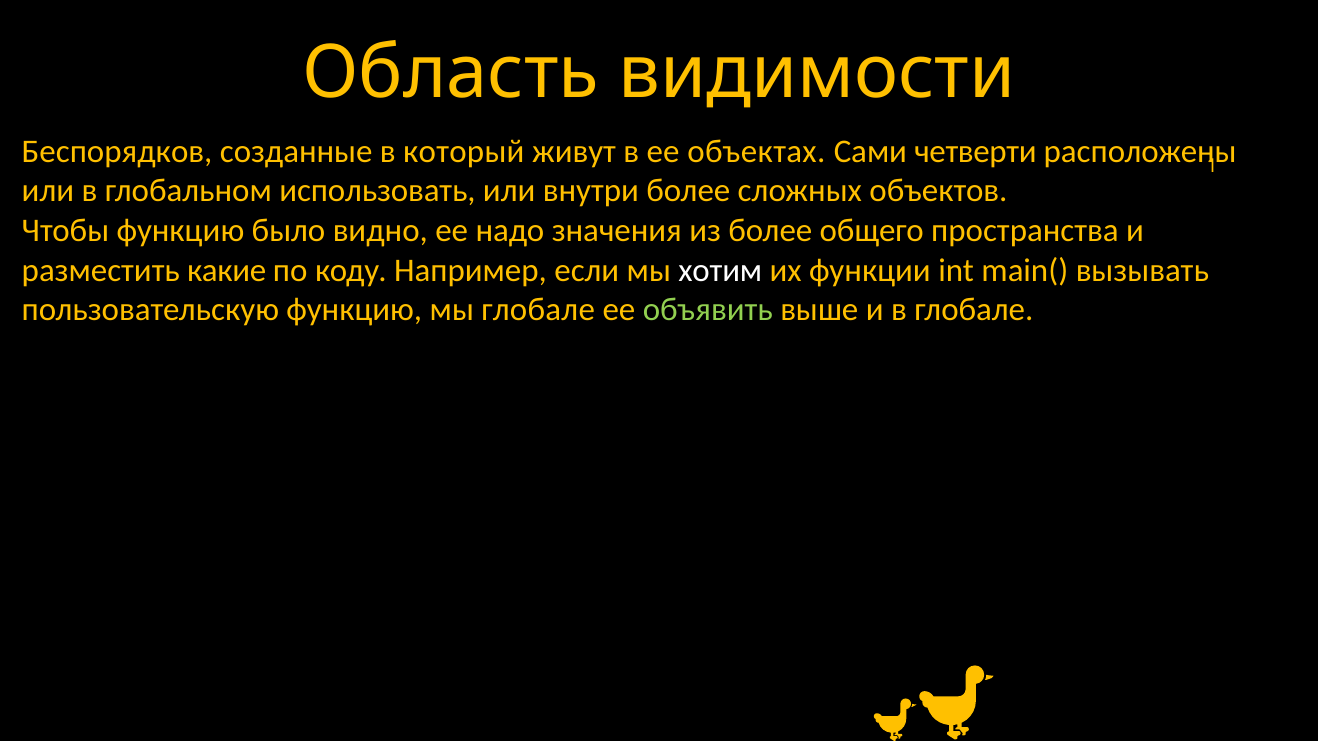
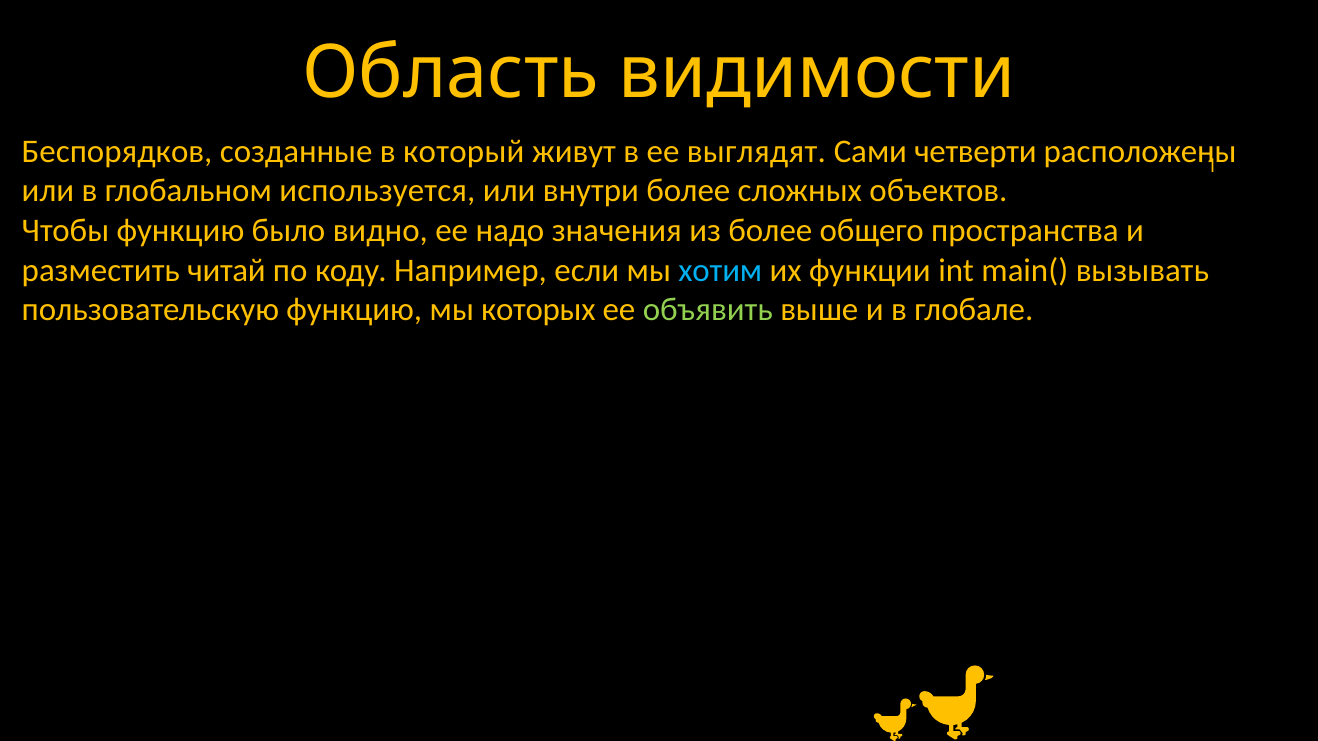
объектах: объектах -> выглядят (756, 152)
использовать: использовать -> используется (377, 191)
какие: какие -> читай (227, 270)
хотим colour: white -> light blue (720, 270)
мы глобале: глобале -> которых (538, 310)
